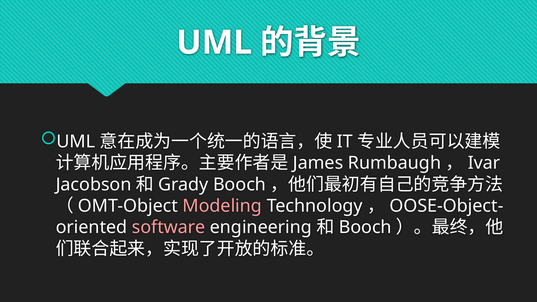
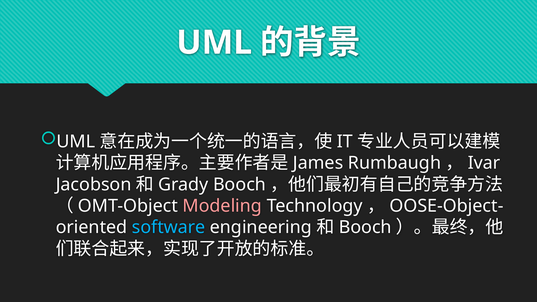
software colour: pink -> light blue (169, 227)
